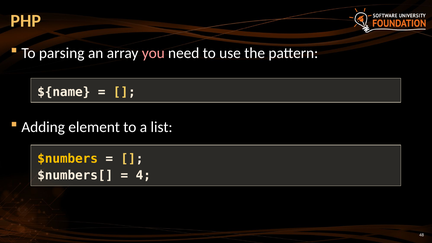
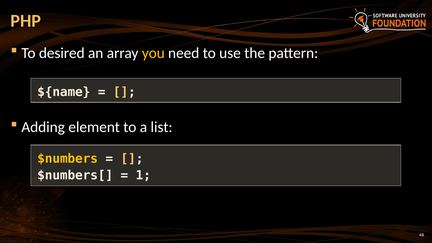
parsing: parsing -> desired (62, 53)
you colour: pink -> yellow (153, 53)
4: 4 -> 1 (143, 175)
